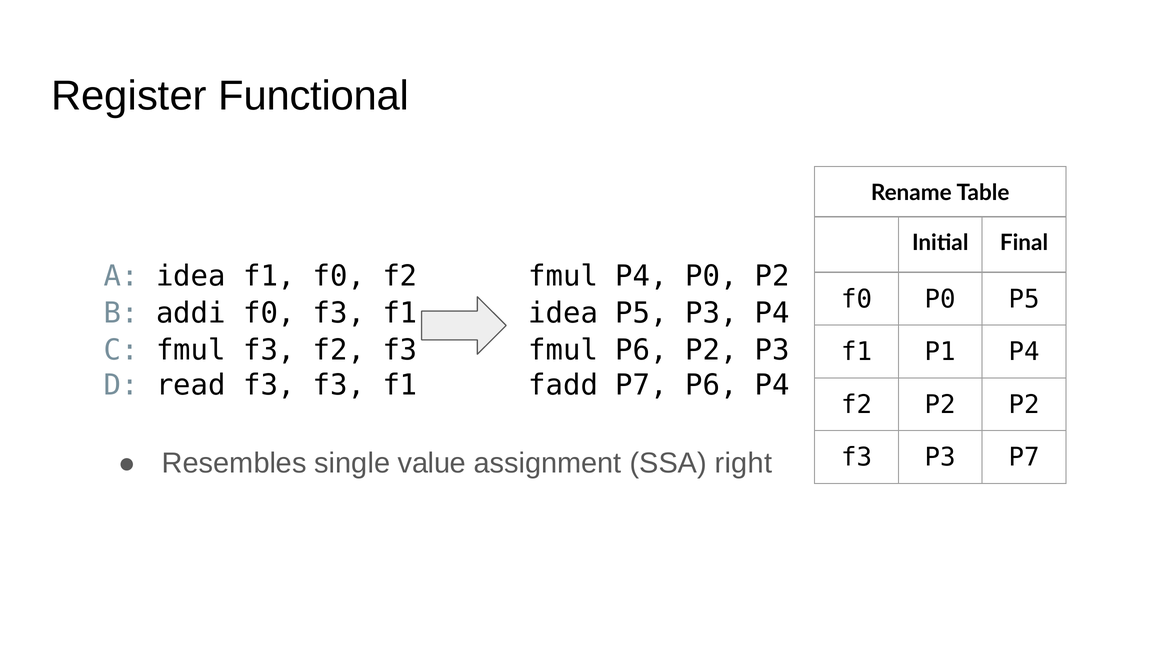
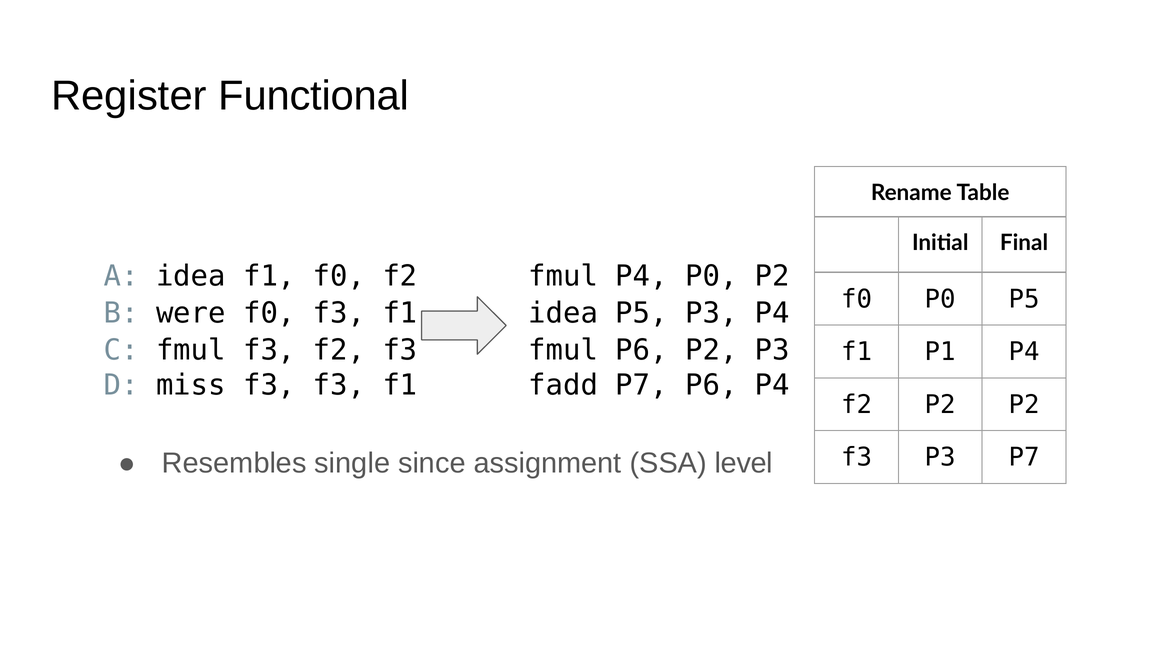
addi: addi -> were (191, 313)
read: read -> miss (191, 385)
value: value -> since (432, 464)
right: right -> level (744, 464)
